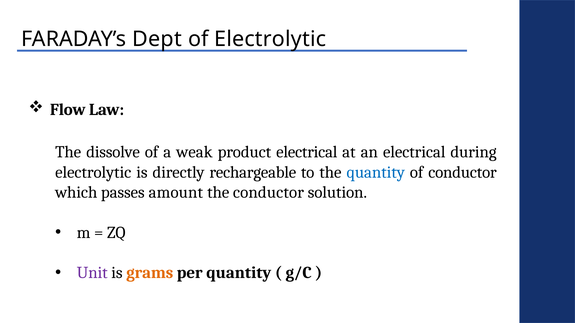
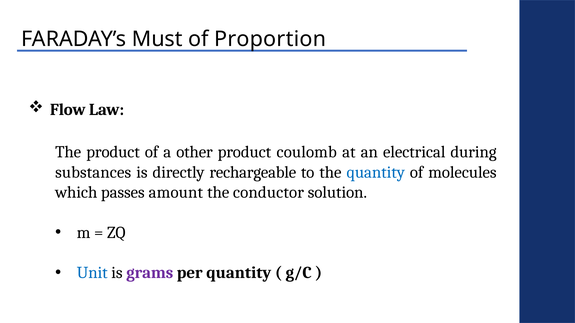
Dept: Dept -> Must (157, 39)
of Electrolytic: Electrolytic -> Proportion (270, 39)
The dissolve: dissolve -> product (113, 152)
weak: weak -> other (194, 152)
product electrical: electrical -> coulomb (307, 152)
electrolytic: electrolytic -> substances (93, 172)
of conductor: conductor -> molecules (462, 172)
Unit colour: purple -> blue (92, 273)
grams colour: orange -> purple (150, 273)
